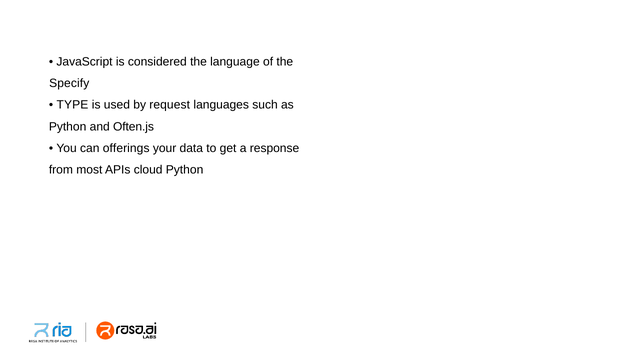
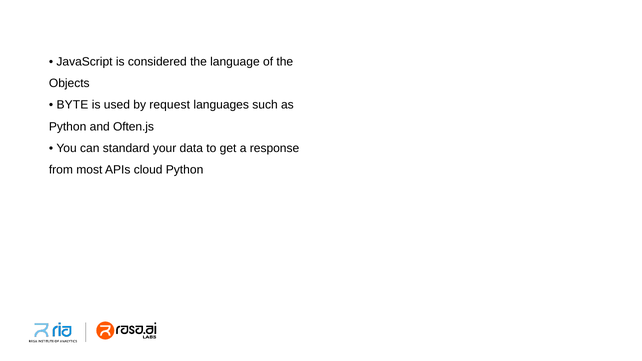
Specify: Specify -> Objects (69, 83)
TYPE: TYPE -> BYTE (72, 105)
offerings: offerings -> standard (126, 148)
